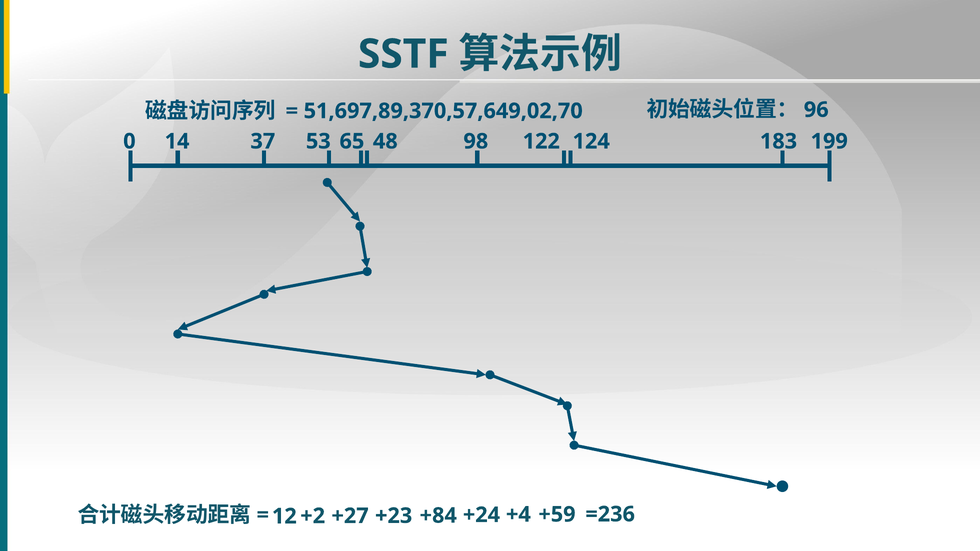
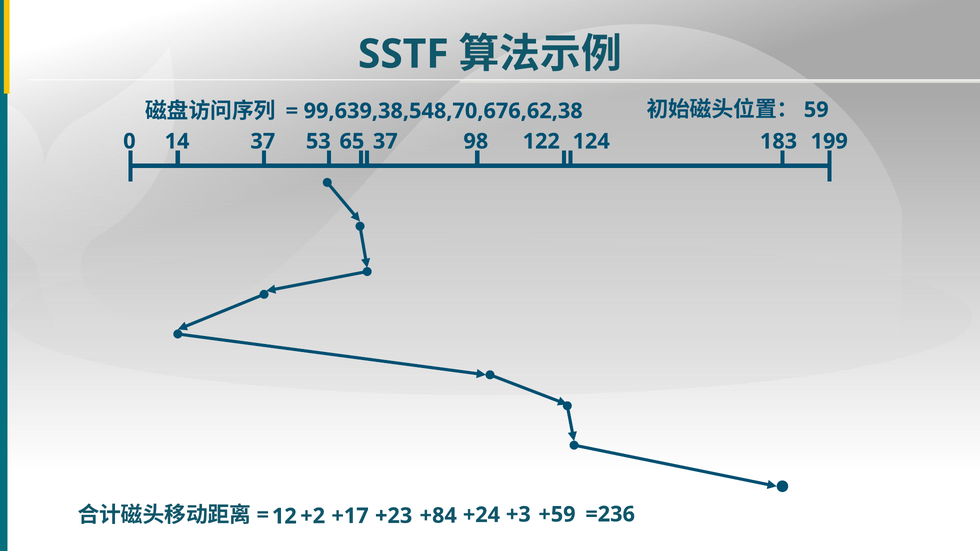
51,697,89,370,57,649,02,70: 51,697,89,370,57,649,02,70 -> 99,639,38,548,70,676,62,38 (443, 111)
96: 96 -> 59 (816, 110)
48: 48 -> 37 (385, 141)
+27: +27 -> +17 (350, 516)
+4: +4 -> +3 (518, 515)
